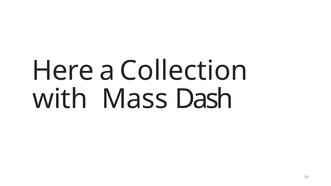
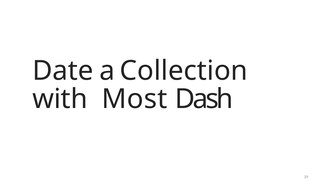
Here: Here -> Date (63, 71)
Mass: Mass -> Most (135, 99)
